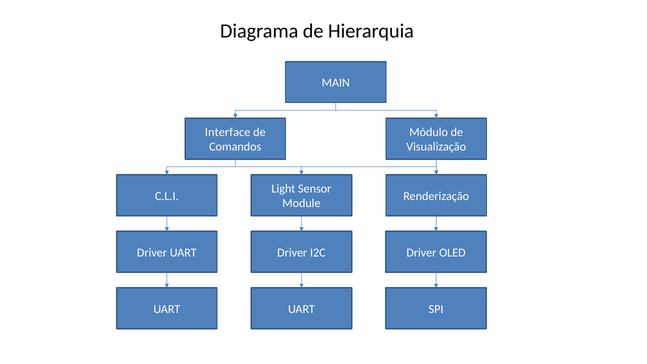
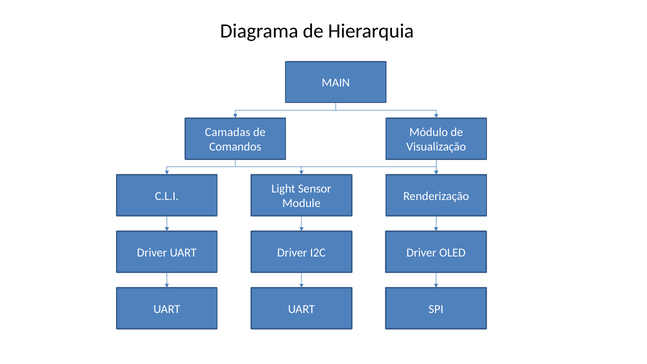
Interface: Interface -> Camadas (228, 132)
